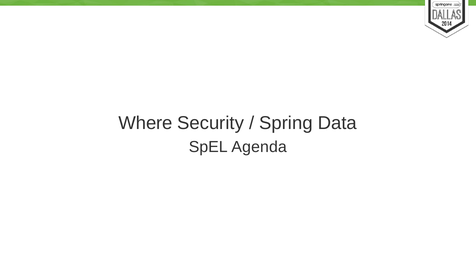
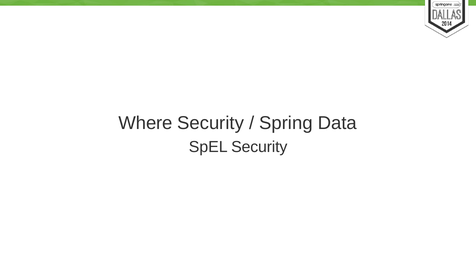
SpEL Agenda: Agenda -> Security (259, 147)
